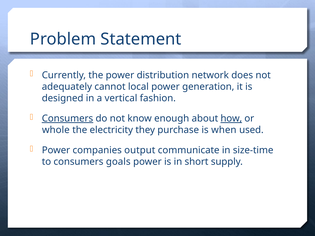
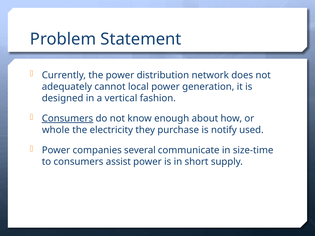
how underline: present -> none (231, 119)
when: when -> notify (224, 130)
output: output -> several (140, 150)
goals: goals -> assist (118, 162)
